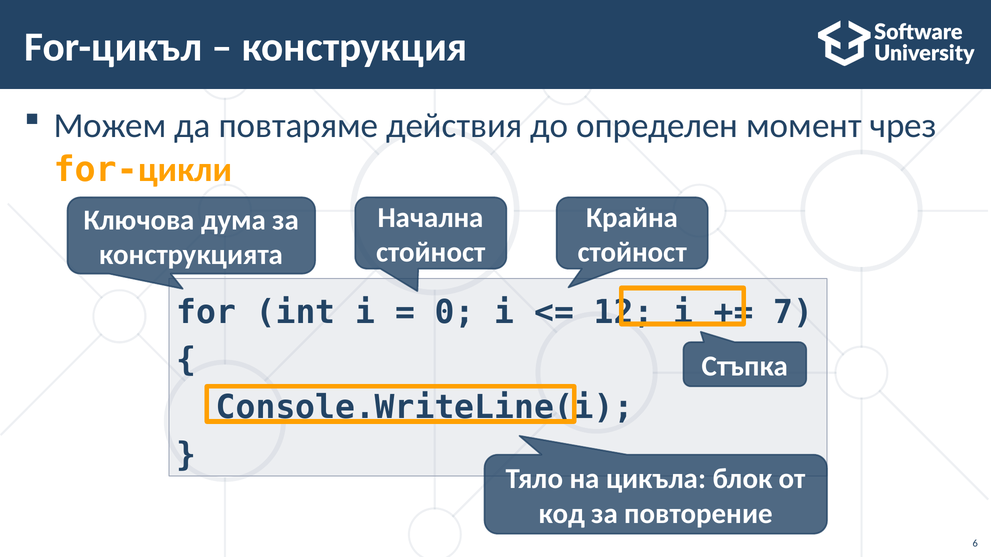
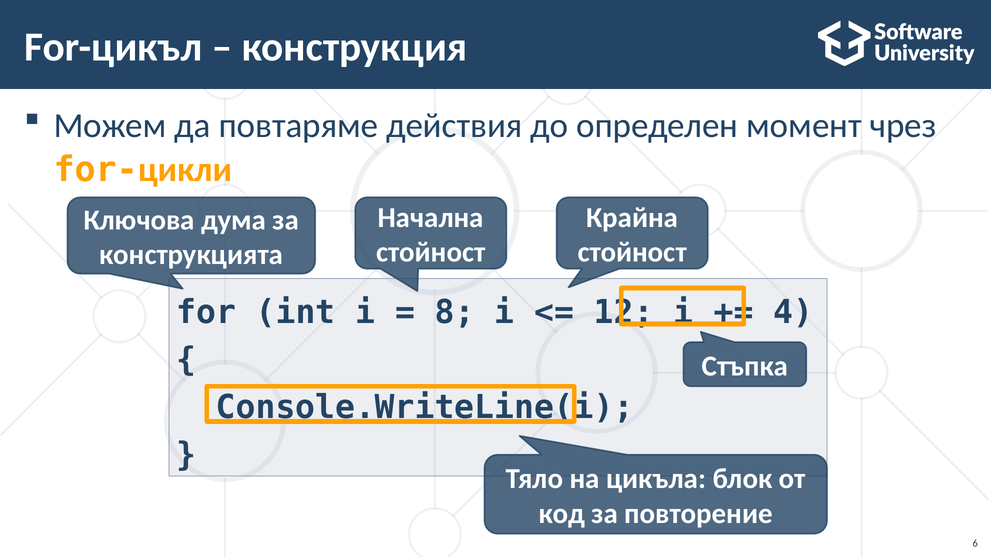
0: 0 -> 8 (455, 312)
7: 7 -> 4 (793, 312)
